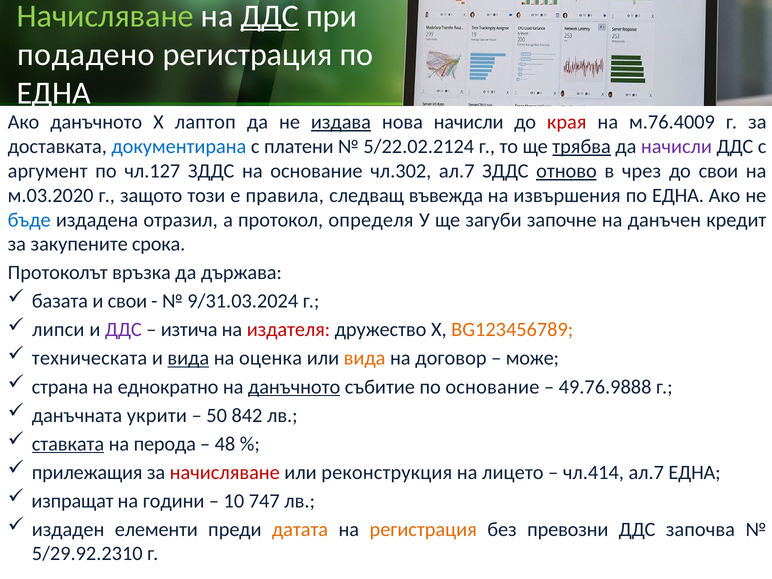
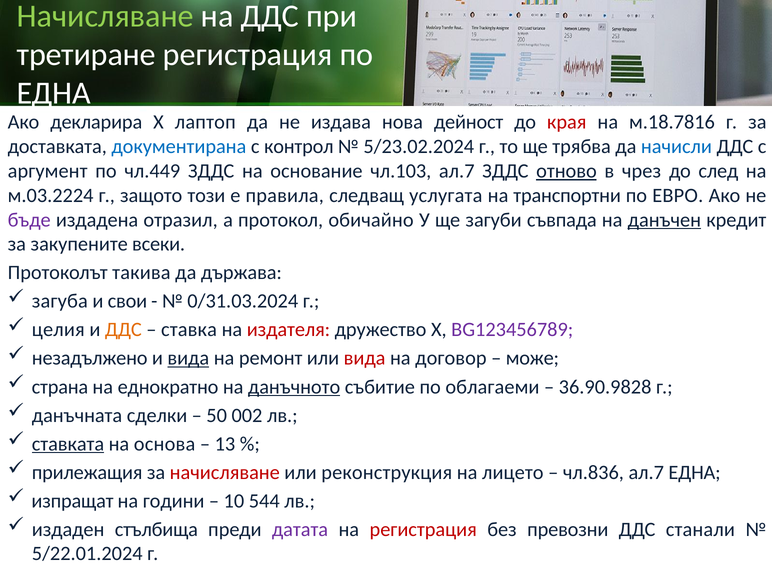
ДДС underline: present -> none (270, 16)
подадено: подадено -> третиране (86, 54)
Ако данъчното: данъчното -> декларира (96, 122)
издава underline: present -> none (341, 122)
нова начисли: начисли -> дейност (469, 122)
м.76.4009: м.76.4009 -> м.18.7816 (672, 122)
платени: платени -> контрол (299, 146)
5/22.02.2124: 5/22.02.2124 -> 5/23.02.2024 (419, 146)
трябва underline: present -> none (582, 146)
начисли colour: purple -> blue (676, 146)
чл.127: чл.127 -> чл.449 (152, 171)
чл.302: чл.302 -> чл.103 (401, 171)
до свои: свои -> след (718, 171)
м.03.2020: м.03.2020 -> м.03.2224 (51, 195)
въвежда: въвежда -> услугата (446, 195)
извършения: извършения -> транспортни (567, 195)
ЕДНА: ЕДНА -> ЕВРО (678, 195)
бъде colour: blue -> purple (29, 220)
определя: определя -> обичайно (371, 220)
започне: започне -> съвпада (562, 220)
данъчен underline: none -> present (664, 220)
срока: срока -> всеки (159, 244)
връзка: връзка -> такива (141, 273)
базата: базата -> загуба (60, 301)
9/31.03.2024: 9/31.03.2024 -> 0/31.03.2024 (243, 301)
липси: липси -> целия (58, 330)
ДДС colour: purple -> orange (123, 330)
изтича: изтича -> ставка (189, 330)
BG123456789 colour: orange -> purple (512, 330)
техническата: техническата -> незадължено (90, 358)
оценка: оценка -> ремонт (271, 358)
вида colour: orange -> red (365, 358)
по основание: основание -> облагаеми (492, 387)
49.76.9888: 49.76.9888 -> 36.90.9828 (605, 387)
укрити: укрити -> сделки (157, 415)
842: 842 -> 002 (247, 415)
перода: перода -> основа (165, 444)
48: 48 -> 13 (225, 444)
чл.414: чл.414 -> чл.836 (593, 472)
747: 747 -> 544 (264, 501)
елементи: елементи -> стълбища (156, 529)
датата colour: orange -> purple (300, 529)
регистрация colour: orange -> red (423, 529)
започва: започва -> станали (700, 529)
5/29.92.2310: 5/29.92.2310 -> 5/22.01.2024 (87, 554)
